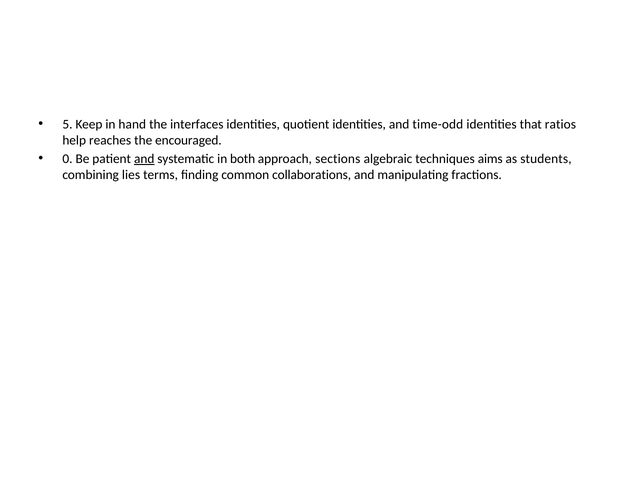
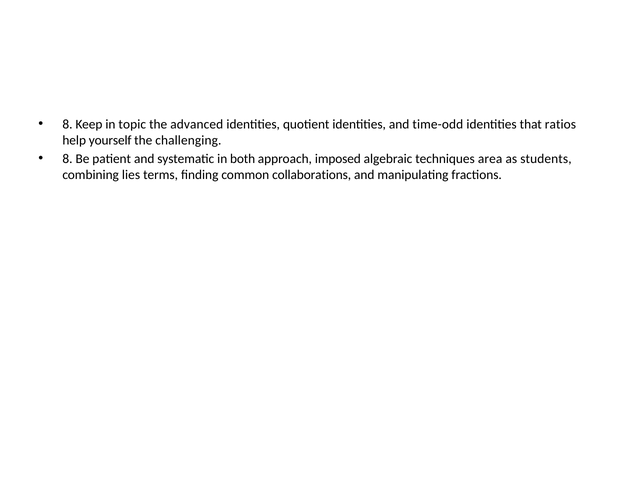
5: 5 -> 8 (67, 124)
hand: hand -> topic (132, 124)
interfaces: interfaces -> advanced (197, 124)
reaches: reaches -> yourself (110, 140)
encouraged: encouraged -> challenging (188, 140)
0: 0 -> 8 (67, 159)
and underline: present -> none (144, 159)
sections: sections -> imposed (338, 159)
aims: aims -> area (490, 159)
